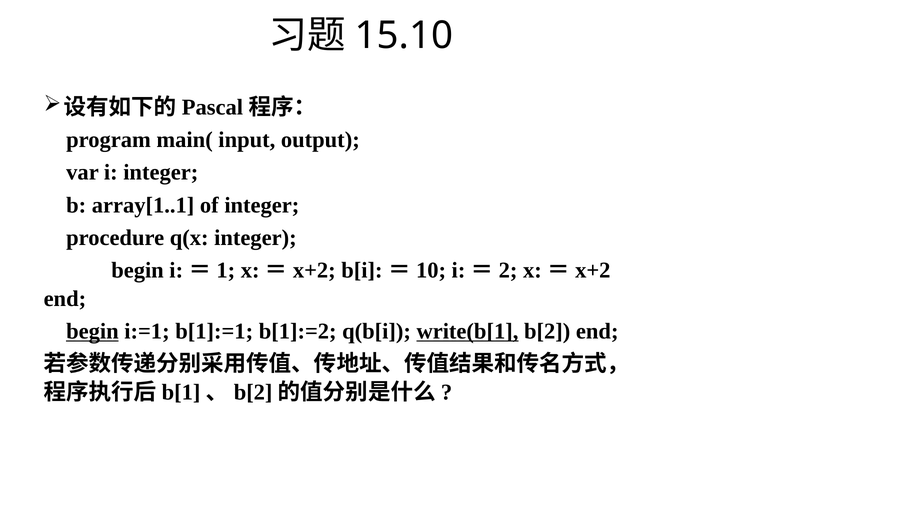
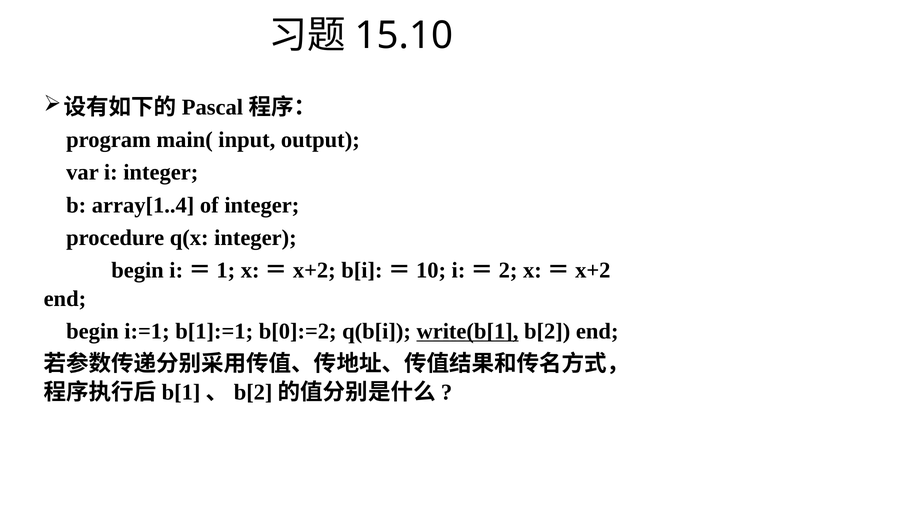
array[1..1: array[1..1 -> array[1..4 (143, 205)
begin underline: present -> none (92, 331)
b[1]:=2: b[1]:=2 -> b[0]:=2 (298, 331)
